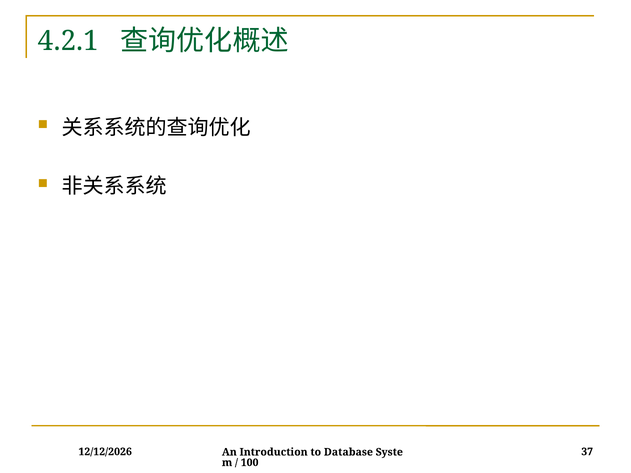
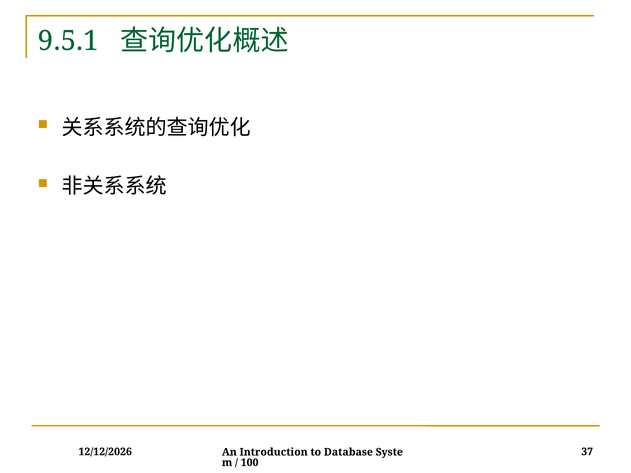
4.2.1: 4.2.1 -> 9.5.1 (68, 41)
